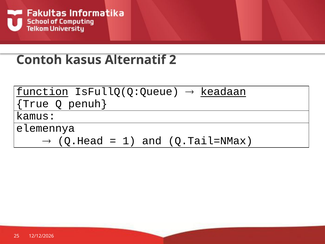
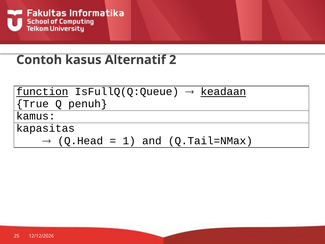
elemennya: elemennya -> kapasitas (46, 128)
